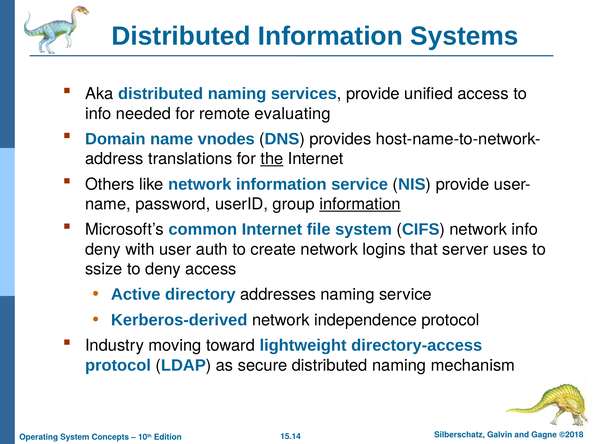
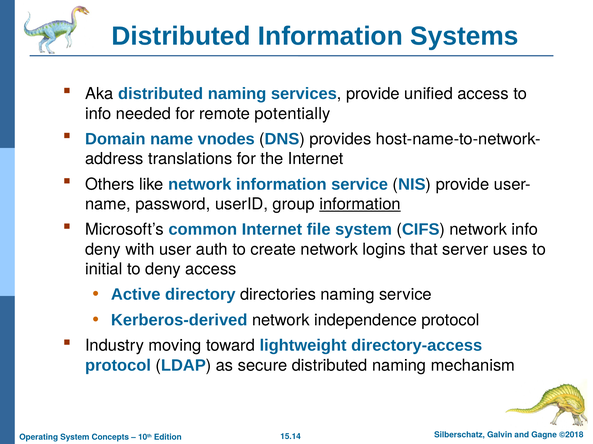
evaluating: evaluating -> potentially (293, 114)
the underline: present -> none (272, 159)
ssize: ssize -> initial (104, 269)
addresses: addresses -> directories (278, 295)
